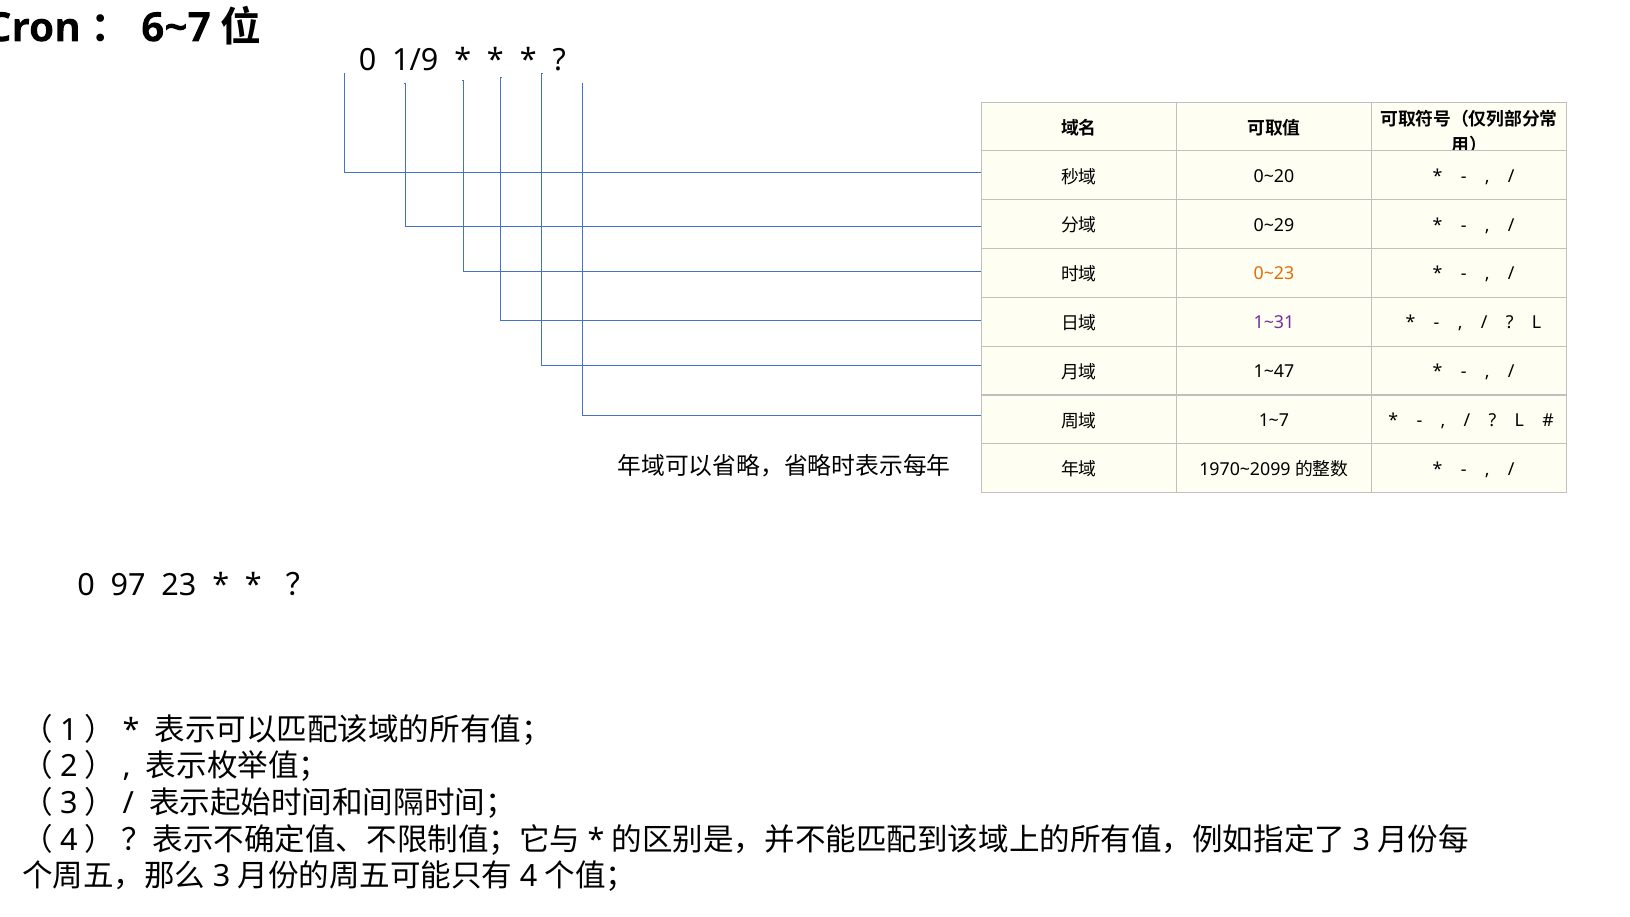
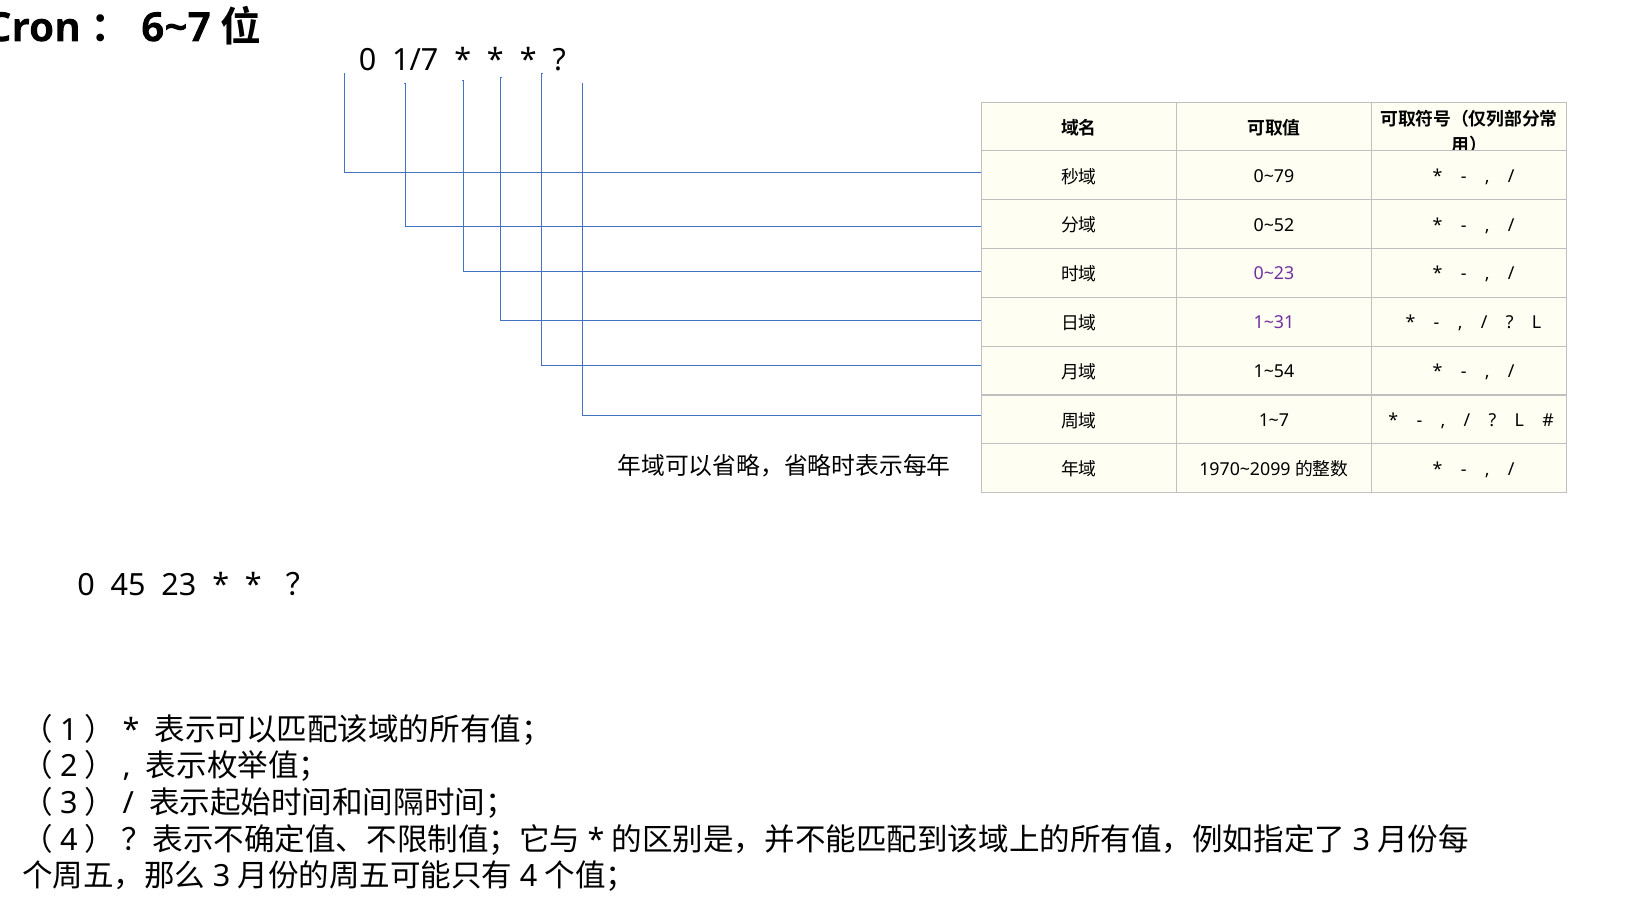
1/9: 1/9 -> 1/7 (415, 60)
0~20: 0~20 -> 0~79 (1274, 176)
0~29: 0~29 -> 0~52 (1274, 225)
0~23 colour: orange -> purple (1274, 274)
1~47: 1~47 -> 1~54 (1274, 372)
97: 97 -> 45 (128, 586)
